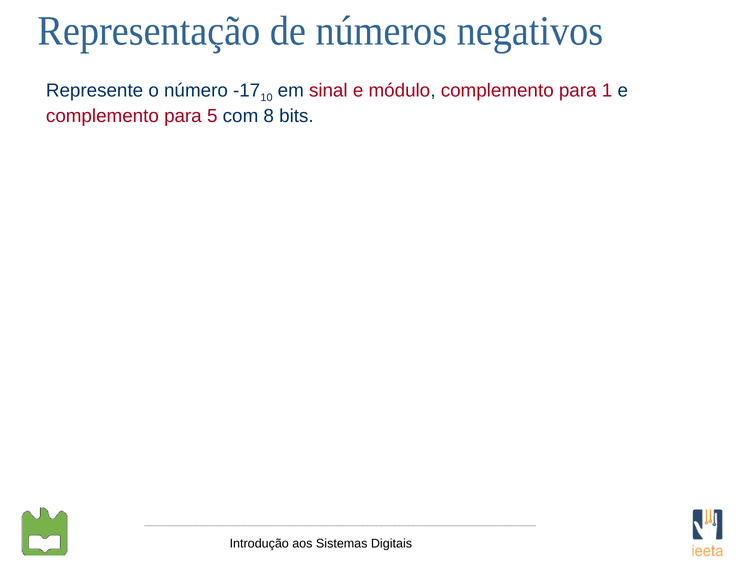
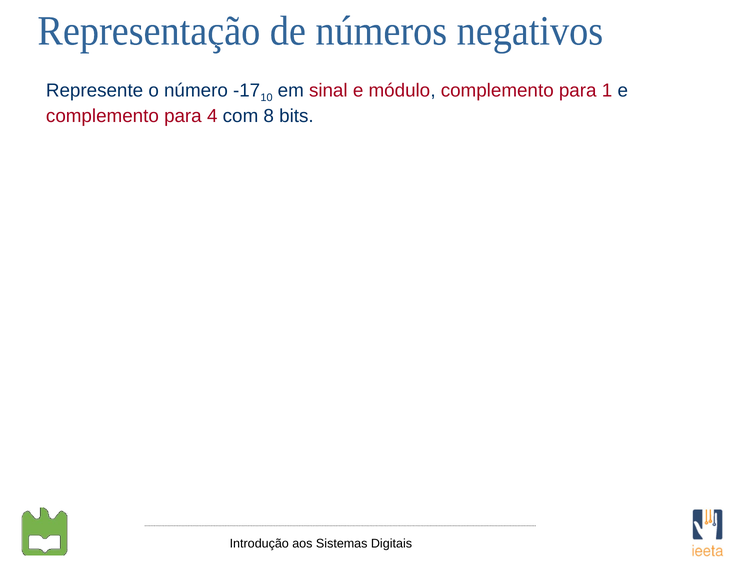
5: 5 -> 4 (212, 116)
